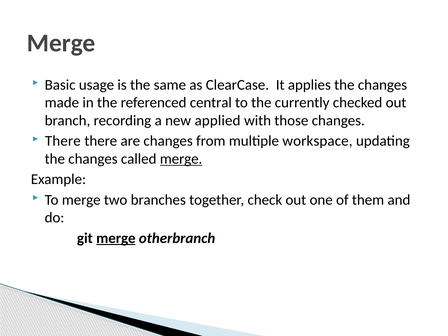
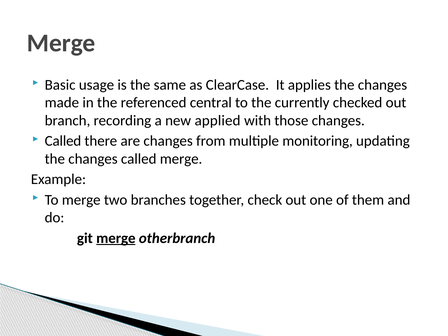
There: There -> Called (63, 141)
workspace: workspace -> monitoring (318, 141)
merge underline: present -> none (181, 159)
